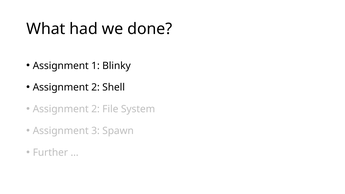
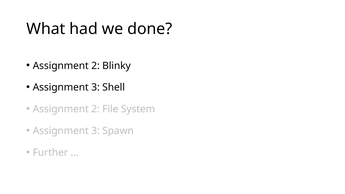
1: 1 -> 2 (95, 66)
2: 2 -> 3 (95, 87)
